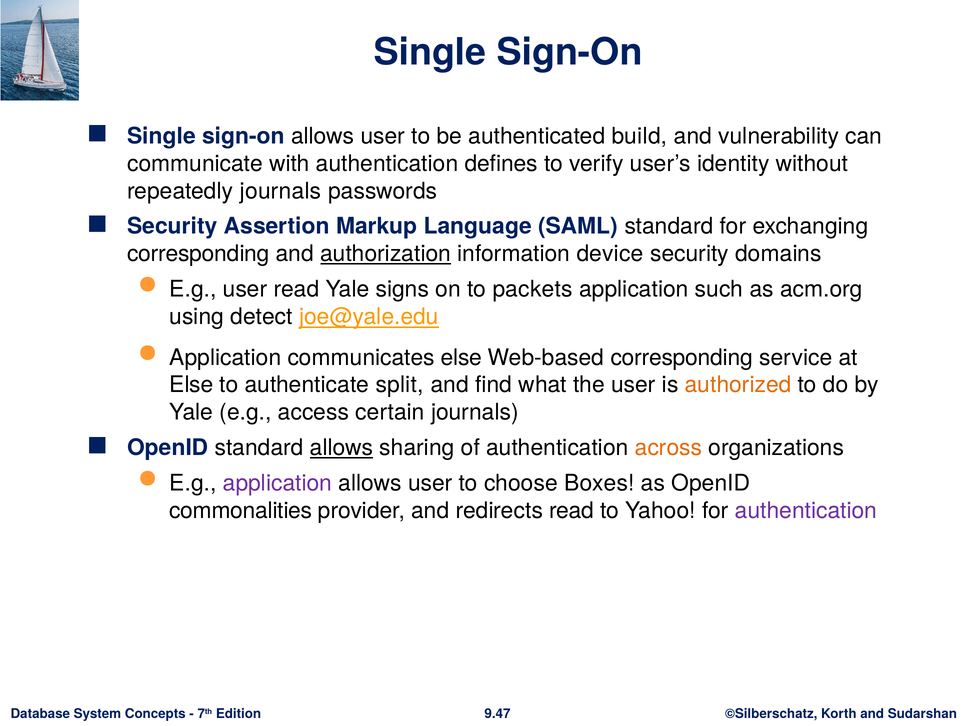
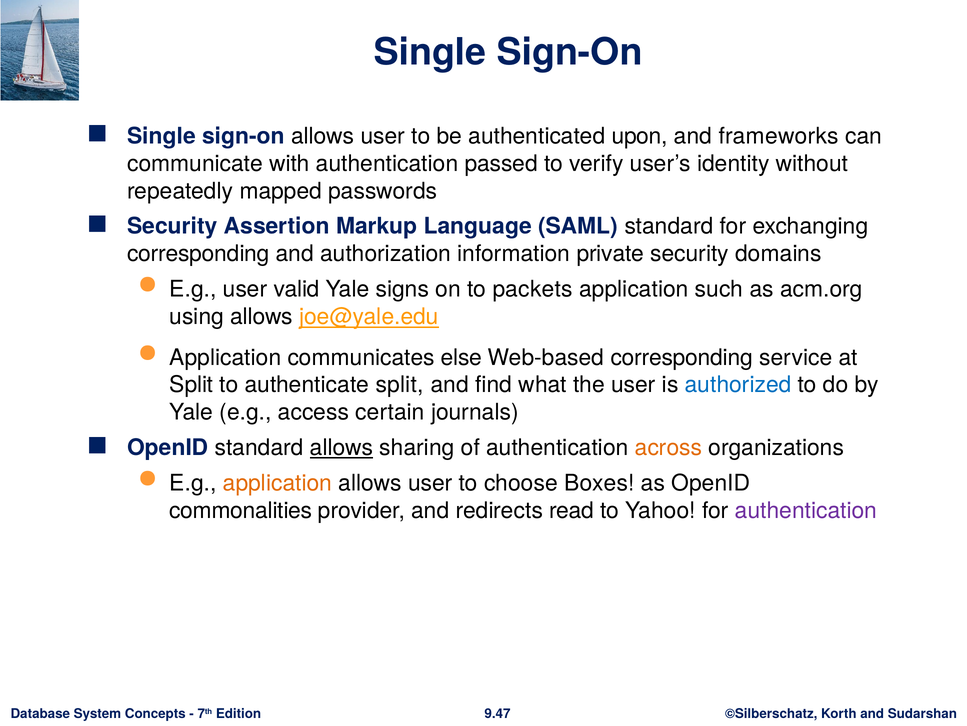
build: build -> upon (640, 136)
vulnerability: vulnerability -> frameworks (779, 136)
defines: defines -> passed (501, 163)
repeatedly journals: journals -> mapped (281, 191)
authorization underline: present -> none (386, 254)
device: device -> private (610, 254)
user read: read -> valid (297, 289)
using detect: detect -> allows (262, 316)
Else: Else -> Split (191, 385)
authorized colour: orange -> blue (738, 385)
application colour: purple -> orange (277, 483)
